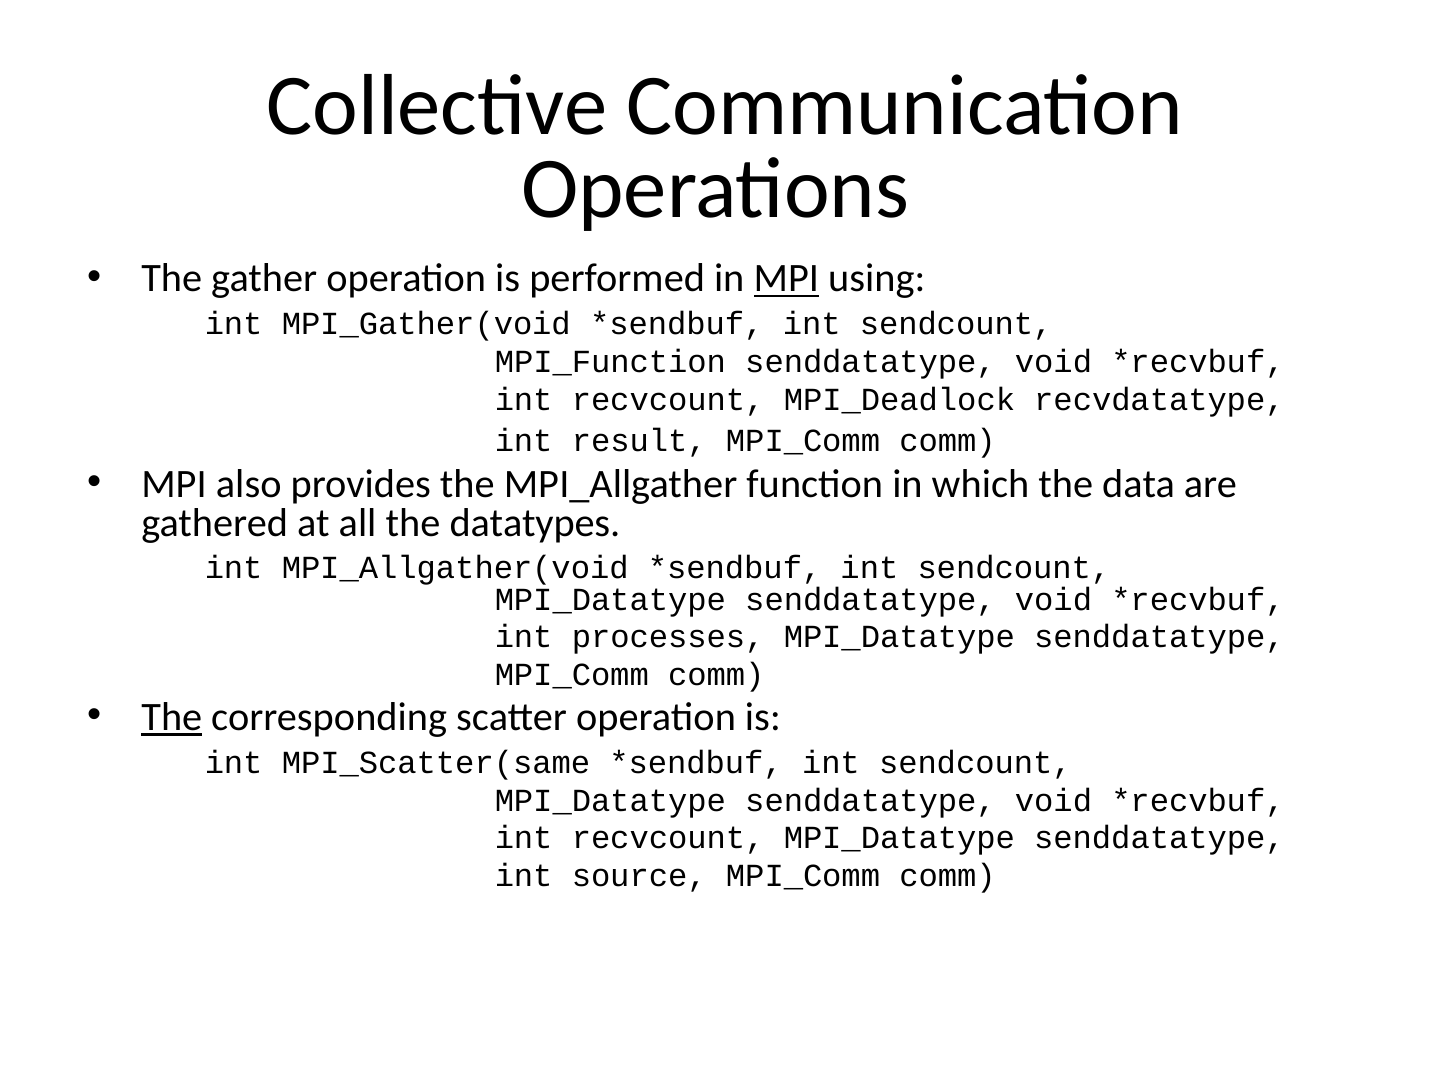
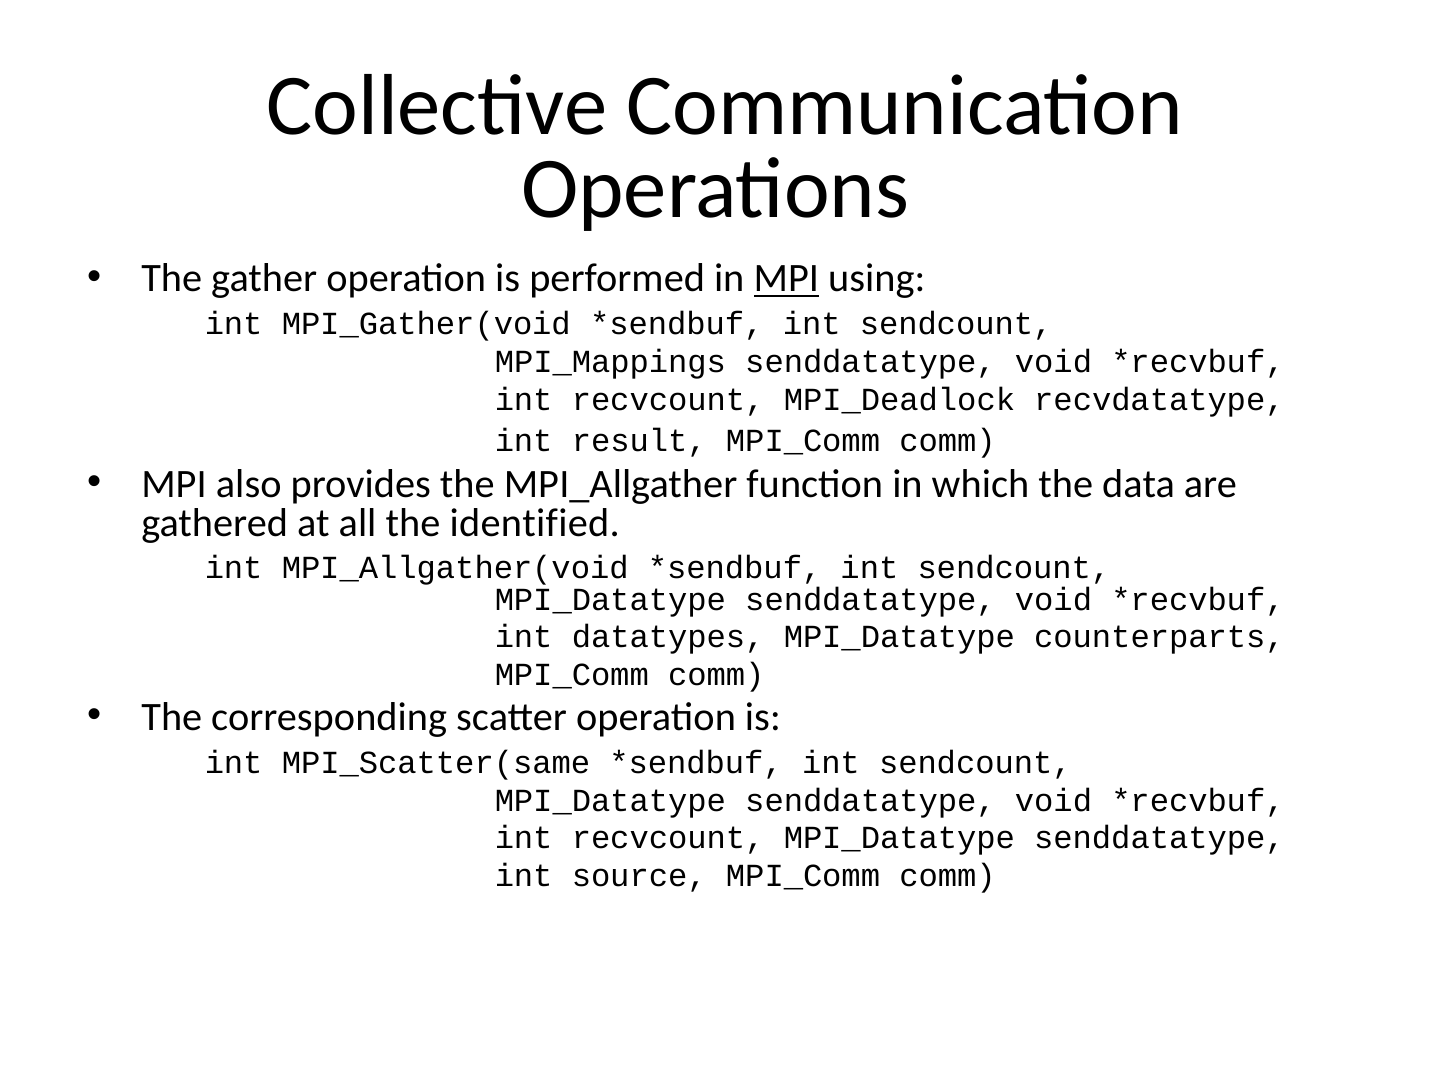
MPI_Function: MPI_Function -> MPI_Mappings (610, 362)
datatypes: datatypes -> identified (535, 523)
processes: processes -> datatypes (668, 638)
senddatatype: senddatatype -> counterparts (1159, 638)
The underline: present -> none (172, 718)
